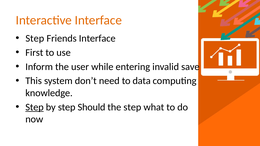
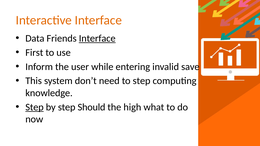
Step: Step -> Data (35, 38)
Interface underline: none -> present (97, 38)
to data: data -> step (142, 81)
the step: step -> high (132, 107)
